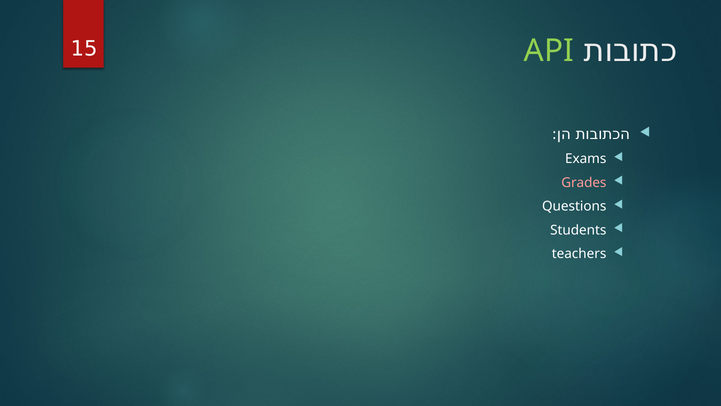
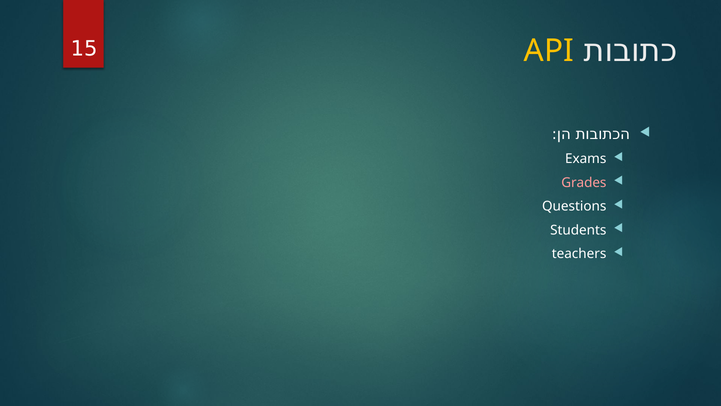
API colour: light green -> yellow (549, 51)
